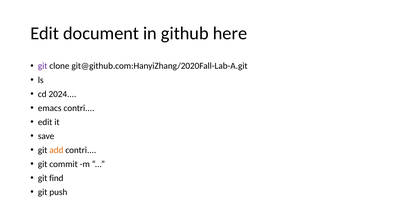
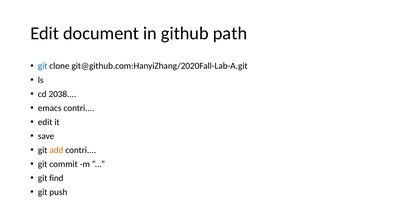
here: here -> path (230, 34)
git colour: purple -> blue (43, 66)
2024: 2024 -> 2038 (62, 94)
